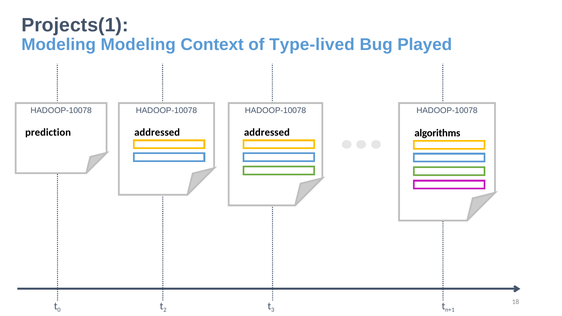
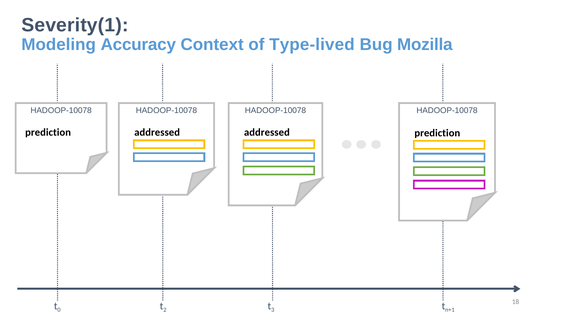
Projects(1: Projects(1 -> Severity(1 (75, 25)
Modeling Modeling: Modeling -> Accuracy (138, 45)
Played: Played -> Mozilla (425, 45)
algorithms: algorithms -> prediction (437, 133)
